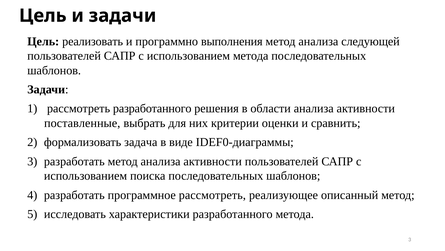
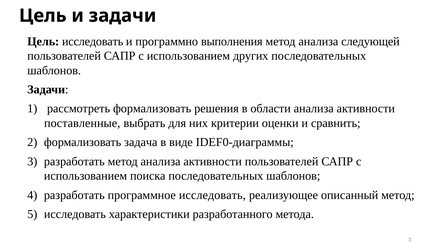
Цель реализовать: реализовать -> исследовать (93, 41)
использованием метода: метода -> других (251, 56)
рассмотреть разработанного: разработанного -> формализовать (152, 108)
программное рассмотреть: рассмотреть -> исследовать (212, 195)
